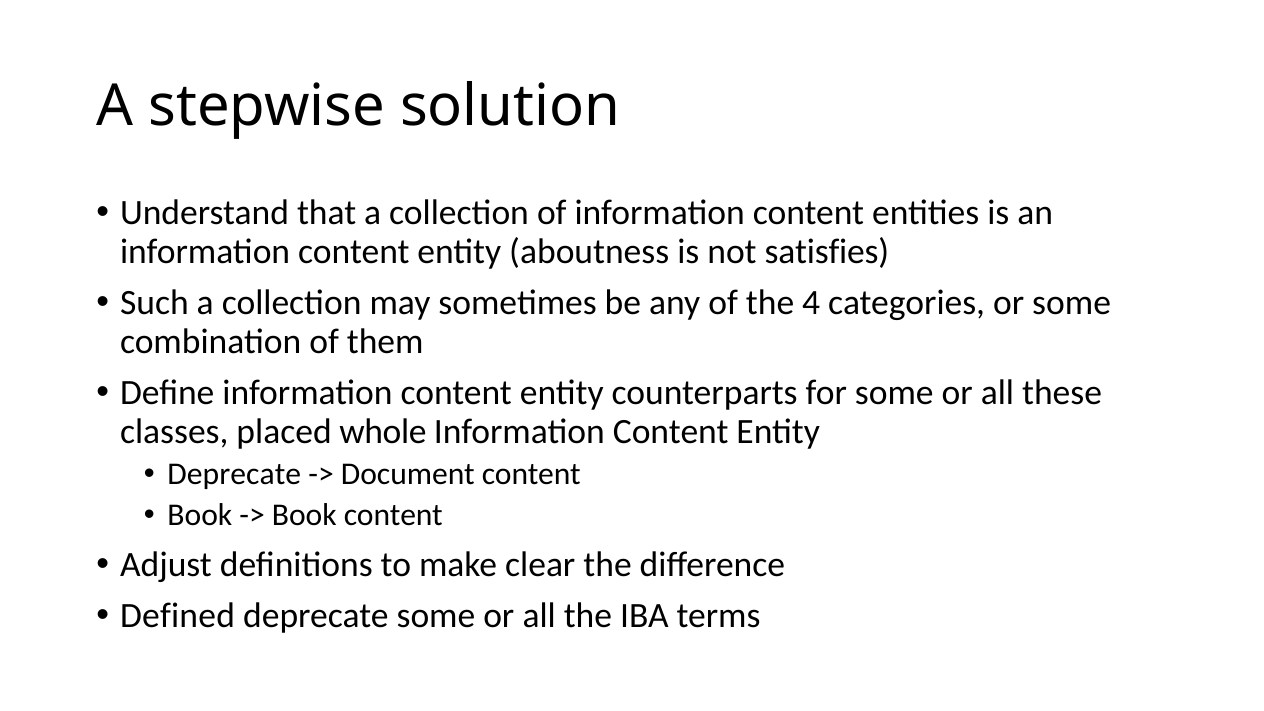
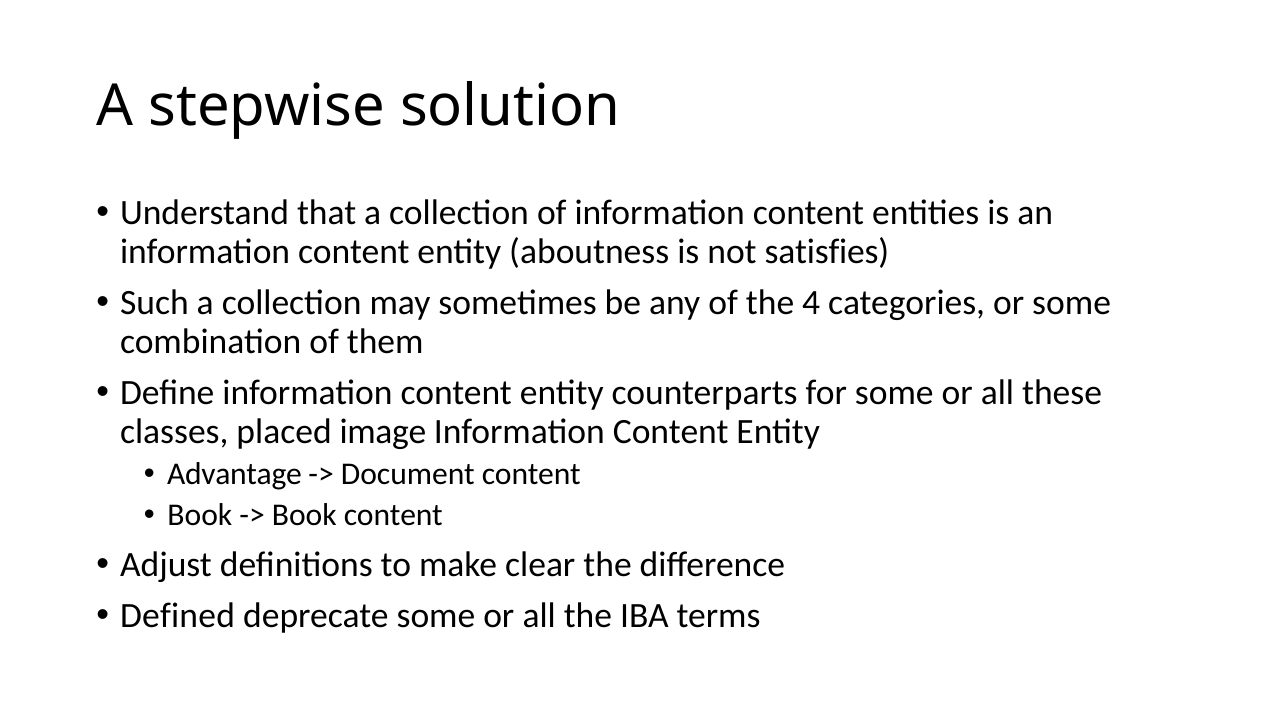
whole: whole -> image (383, 432)
Deprecate: Deprecate -> Advantage (234, 474)
